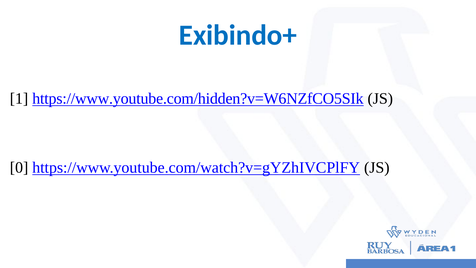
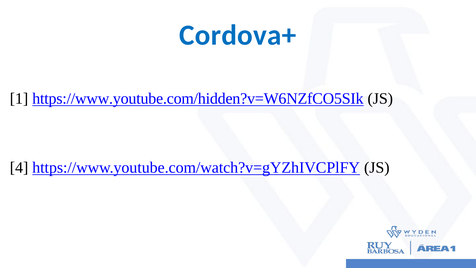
Exibindo+: Exibindo+ -> Cordova+ (238, 35)
0: 0 -> 4 (19, 168)
